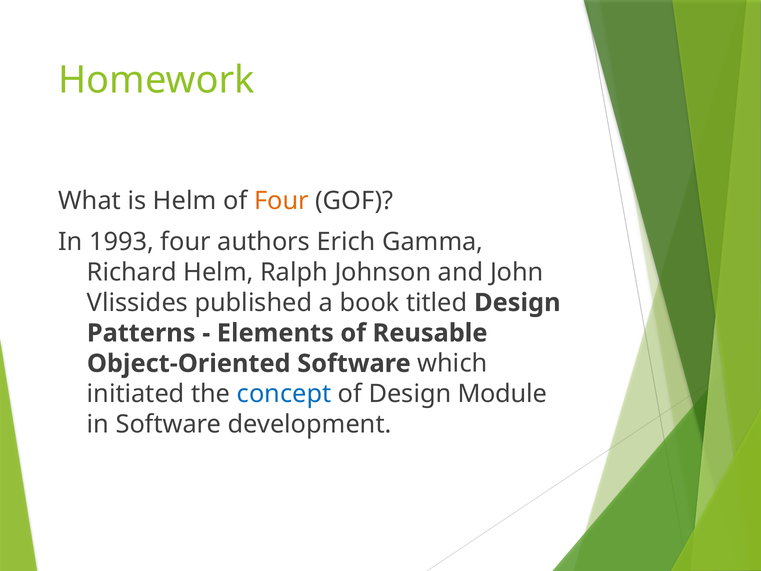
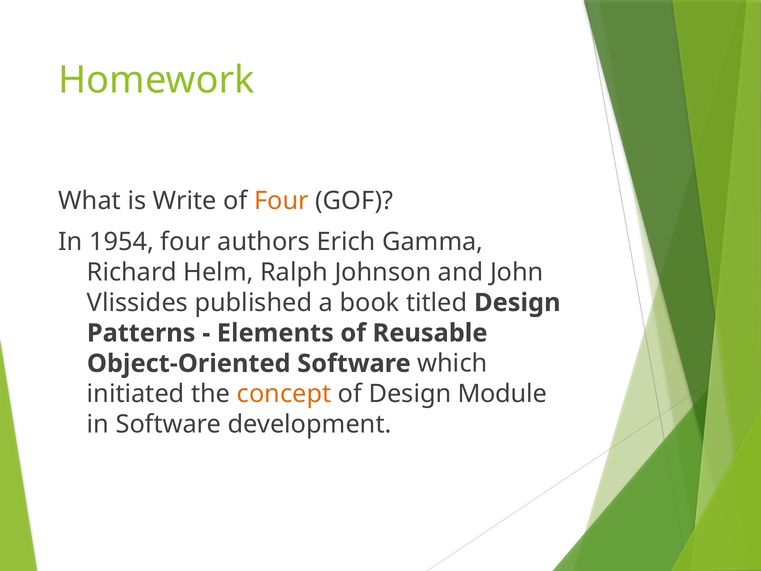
is Helm: Helm -> Write (185, 201)
1993: 1993 -> 1954 (122, 242)
concept colour: blue -> orange (284, 394)
